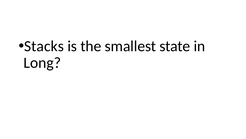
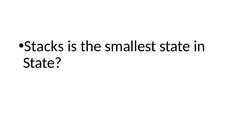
Long: Long -> State (42, 63)
